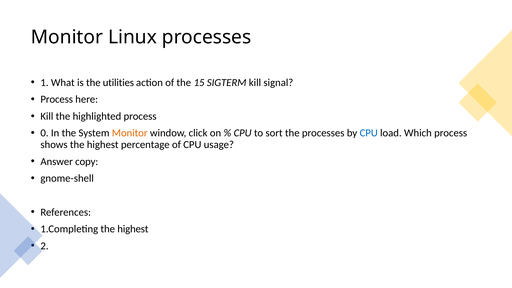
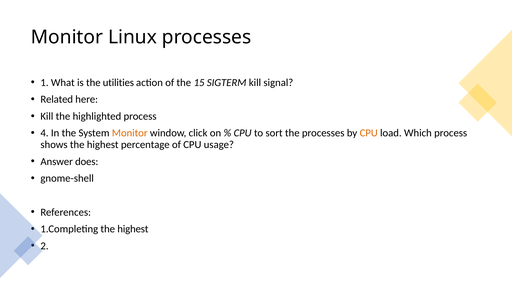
Process: Process -> Related (57, 99)
0: 0 -> 4 (44, 133)
CPU colour: blue -> orange (369, 133)
copy: copy -> does (87, 162)
